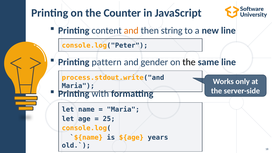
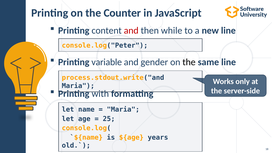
and colour: orange -> red (131, 31)
string: string -> while (172, 31)
pattern: pattern -> variable (107, 62)
